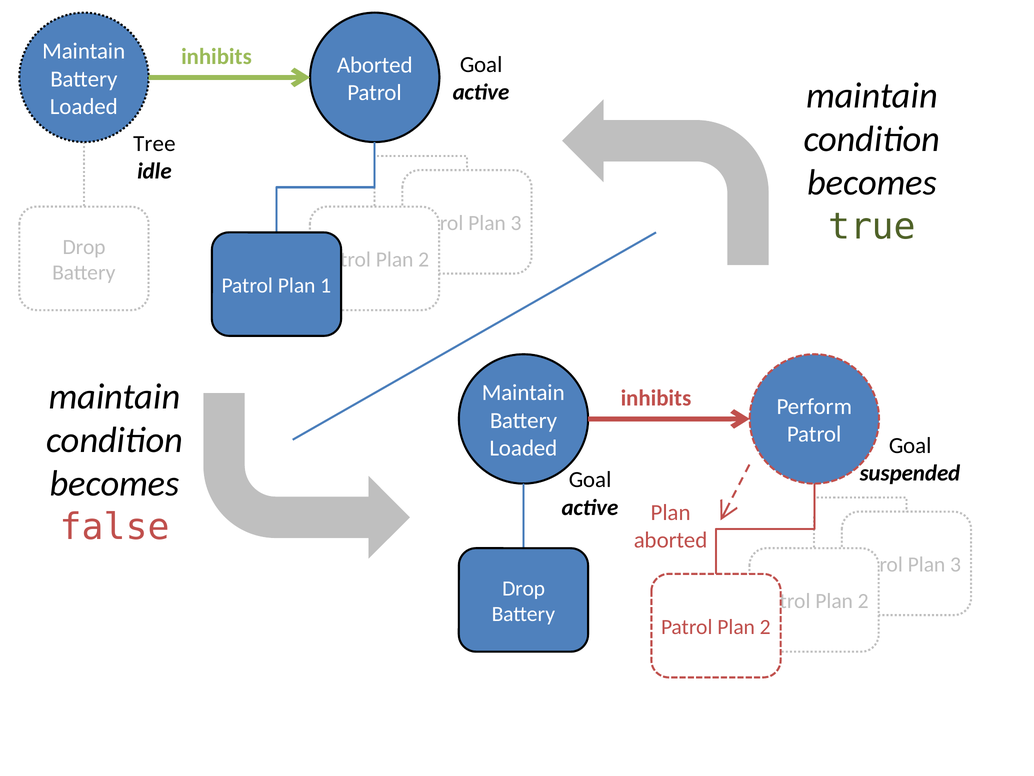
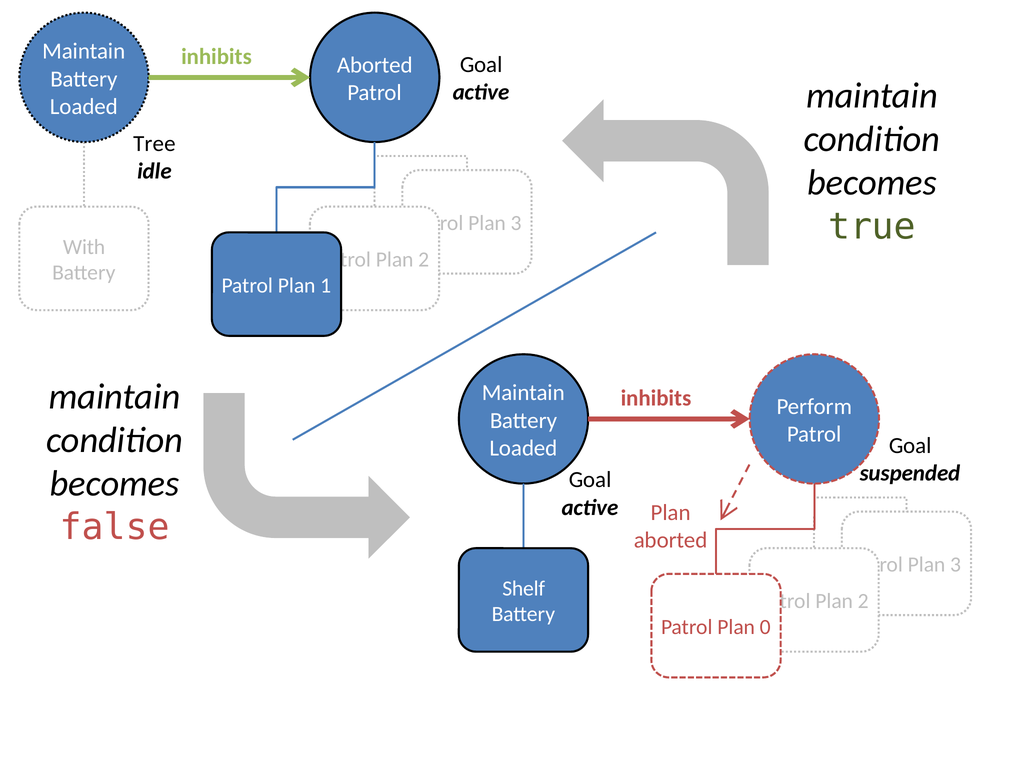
Drop: Drop -> With (84, 247)
Drop: Drop -> Shelf (524, 588)
2: 2 -> 0 (765, 627)
